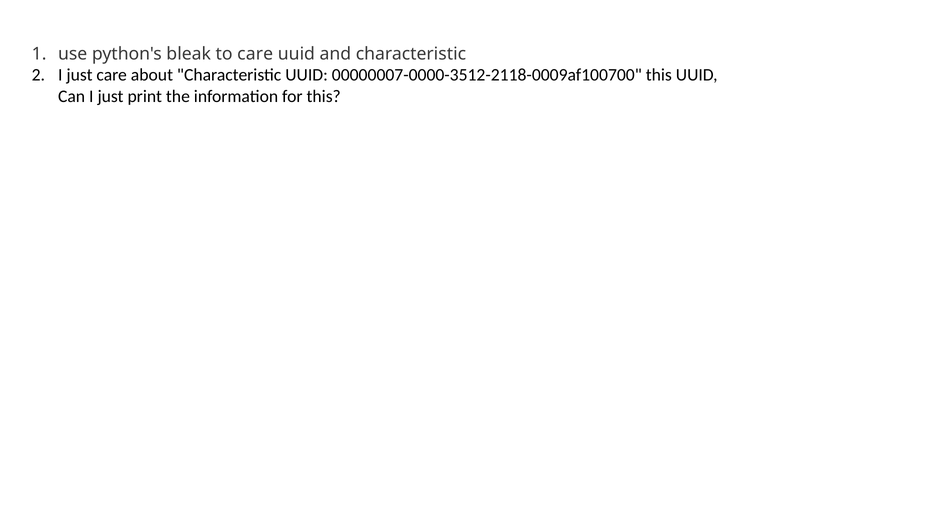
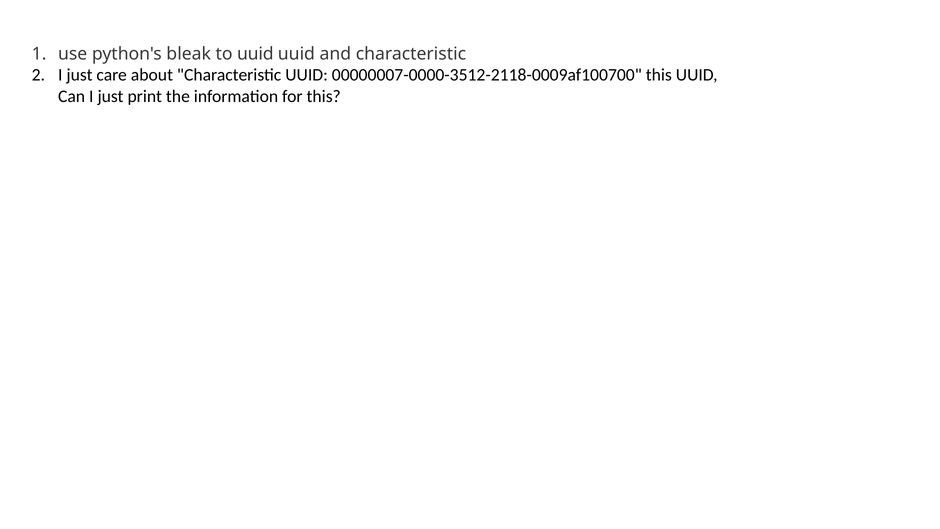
to care: care -> uuid (255, 54)
